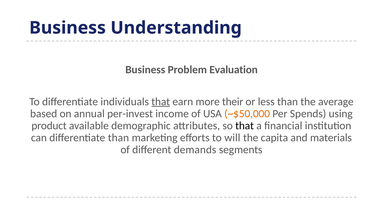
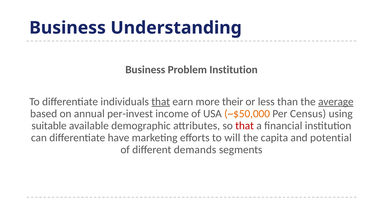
Problem Evaluation: Evaluation -> Institution (234, 70)
average underline: none -> present (336, 102)
Spends: Spends -> Census (308, 114)
product: product -> suitable (49, 126)
that colour: black -> red (245, 126)
differentiate than: than -> have (119, 138)
materials: materials -> potential (331, 138)
